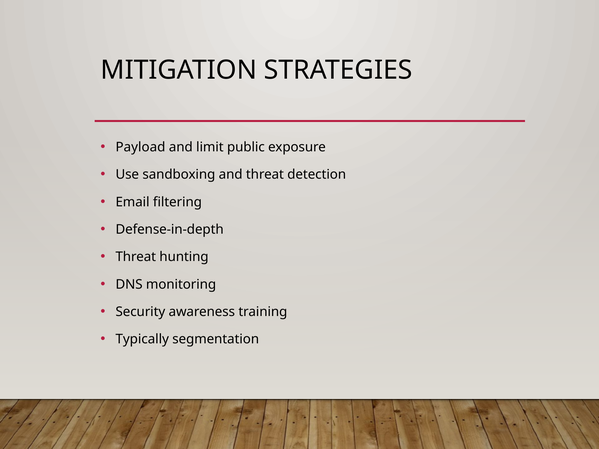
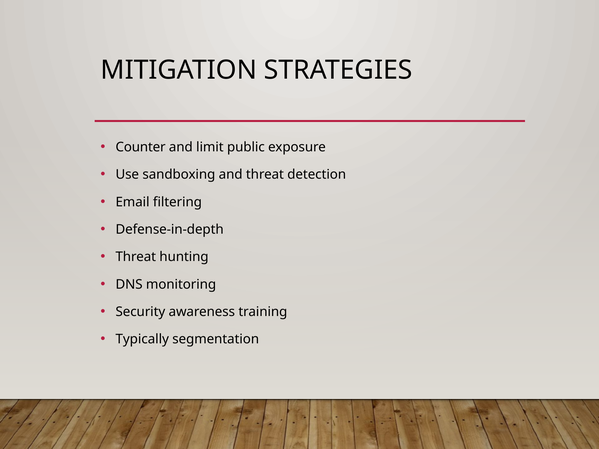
Payload: Payload -> Counter (141, 147)
